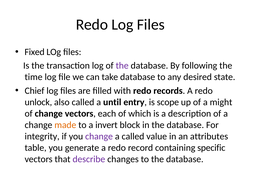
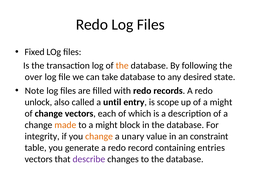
the colour: purple -> orange (122, 66)
time: time -> over (34, 77)
Chief: Chief -> Note (34, 91)
to a invert: invert -> might (106, 125)
change colour: purple -> orange (99, 136)
a called: called -> unary (133, 136)
attributes: attributes -> constraint (209, 136)
specific: specific -> entries (211, 148)
